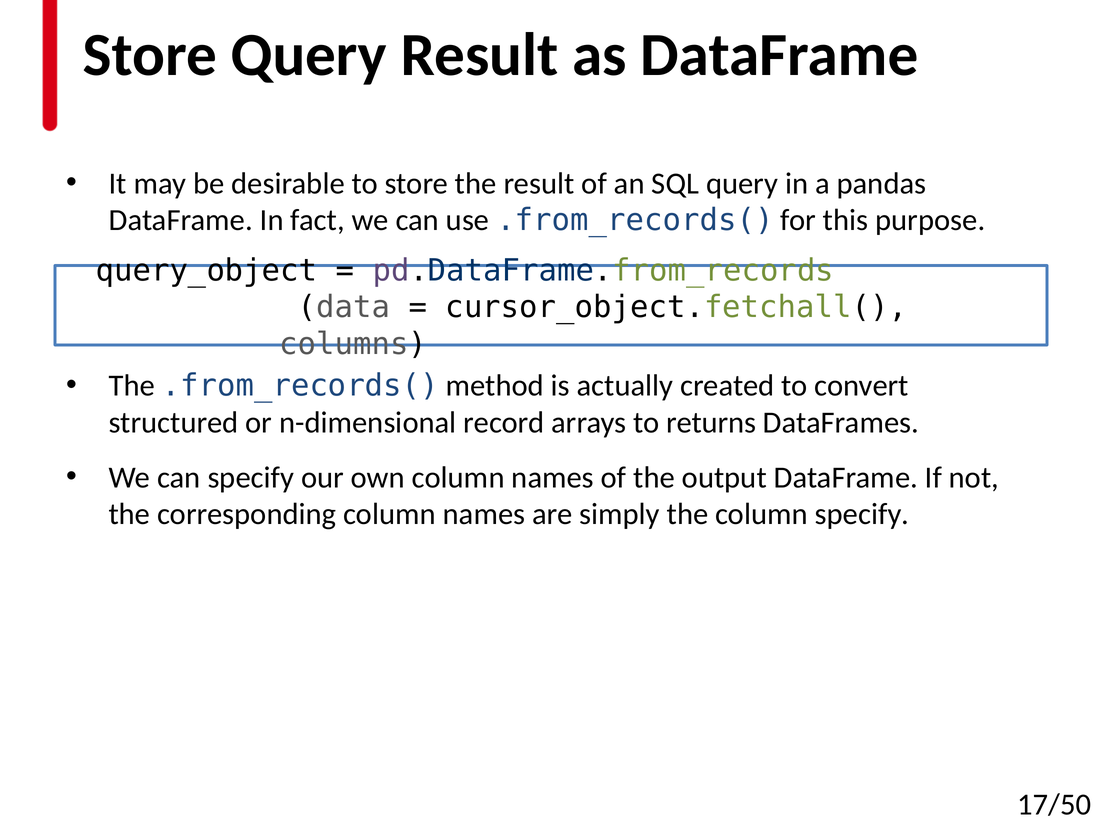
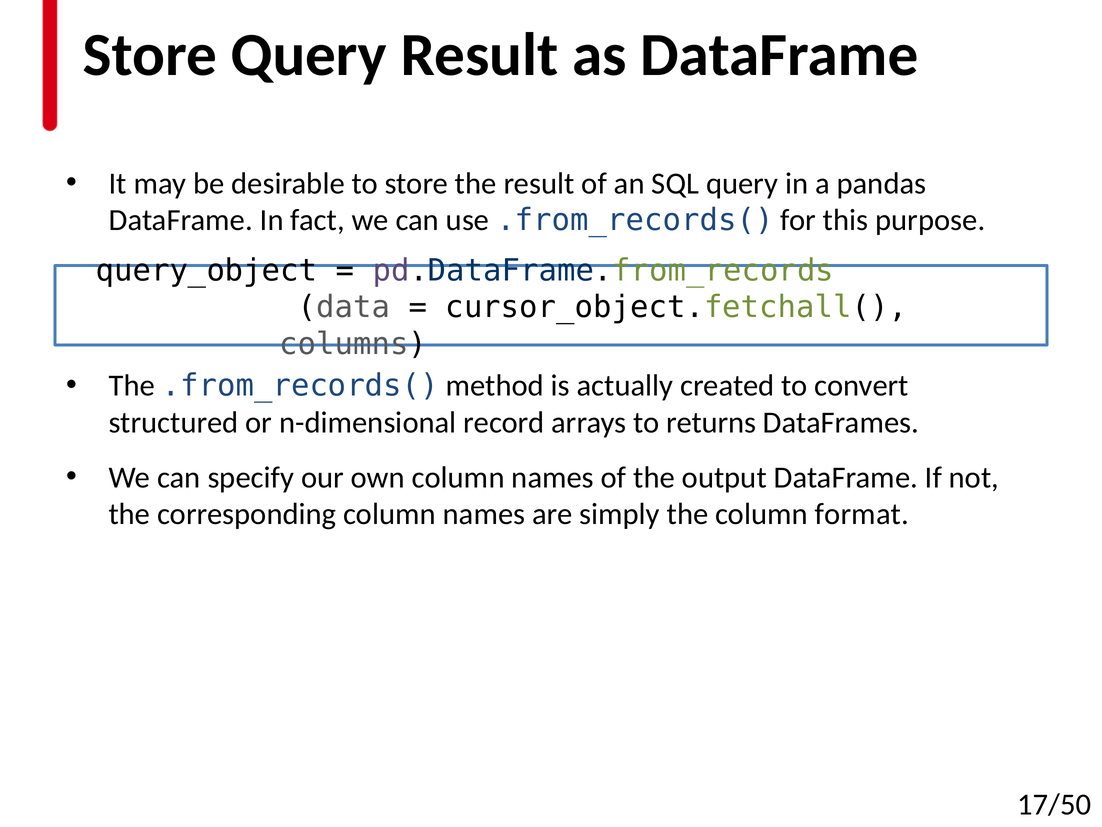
column specify: specify -> format (862, 514)
